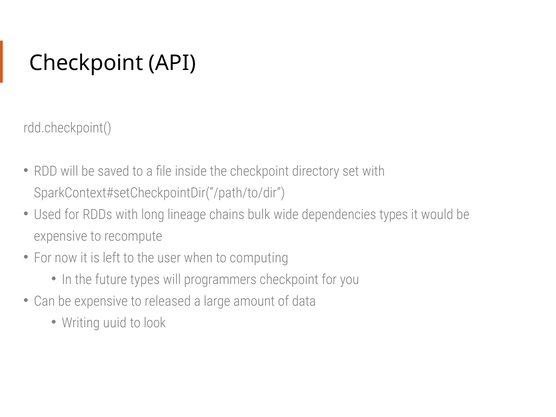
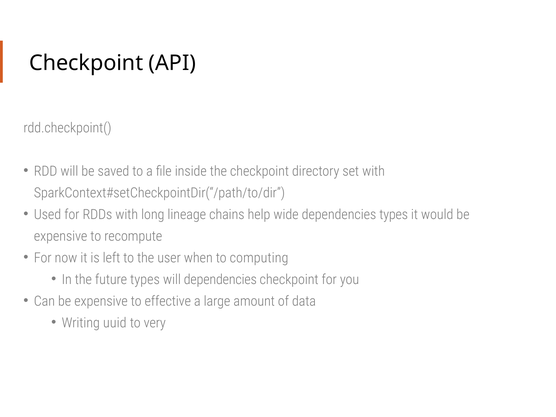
bulk: bulk -> help (259, 214)
will programmers: programmers -> dependencies (220, 279)
released: released -> effective (168, 301)
look: look -> very (155, 323)
